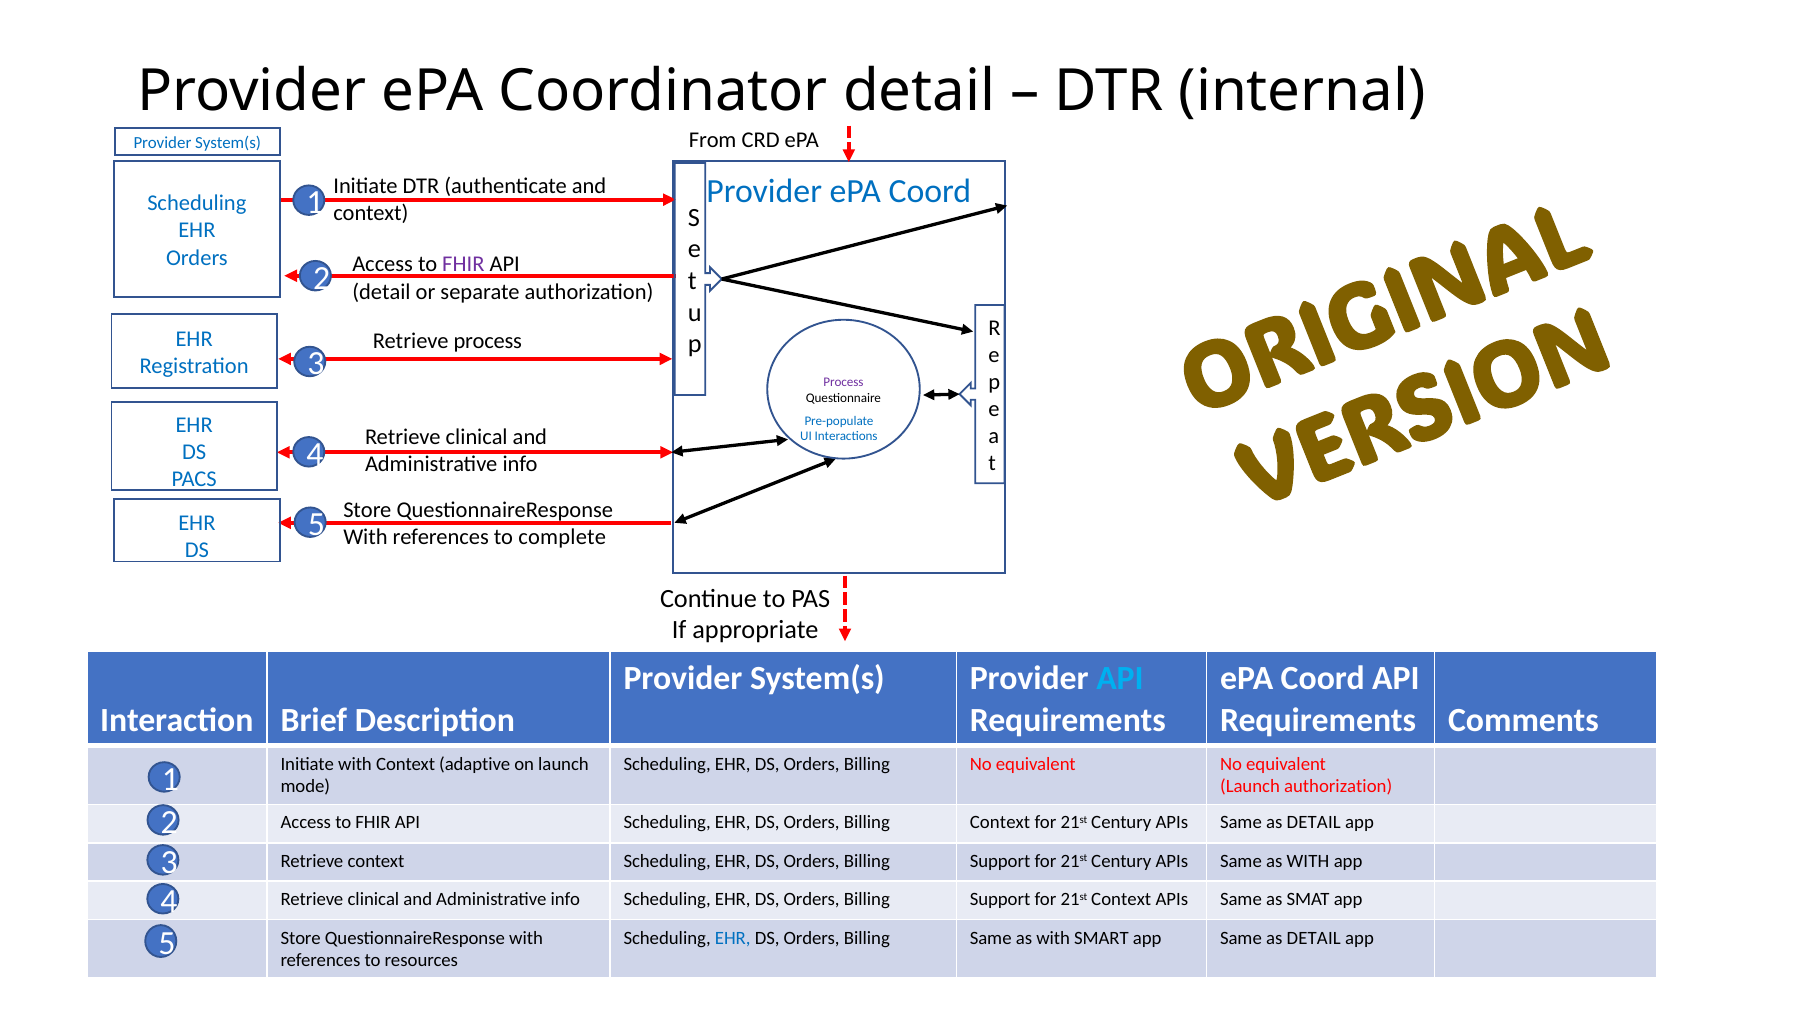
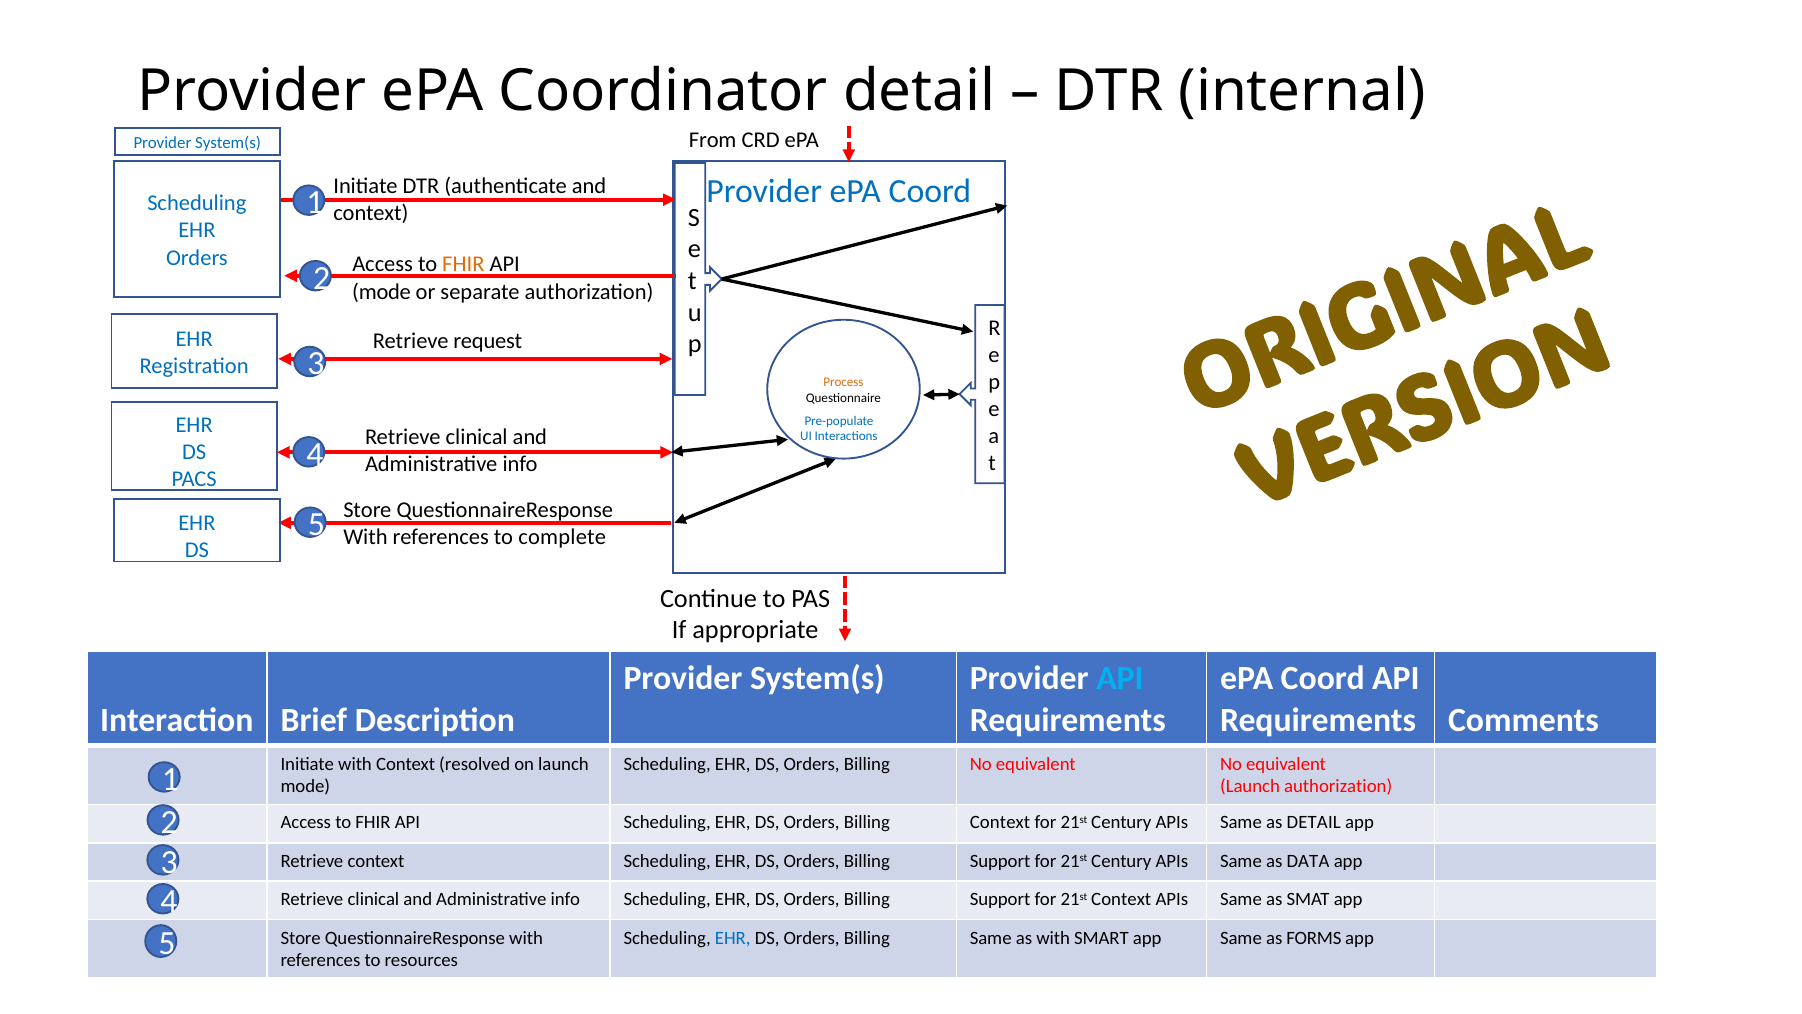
FHIR colour: purple -> orange (463, 264)
detail: detail -> mode (382, 291)
Retrieve process: process -> request (488, 341)
Process colour: purple -> orange (843, 382)
adaptive: adaptive -> resolved (475, 764)
APIs Same as WITH: WITH -> DATA (1308, 861)
app Same as DETAIL: DETAIL -> FORMS (1314, 938)
